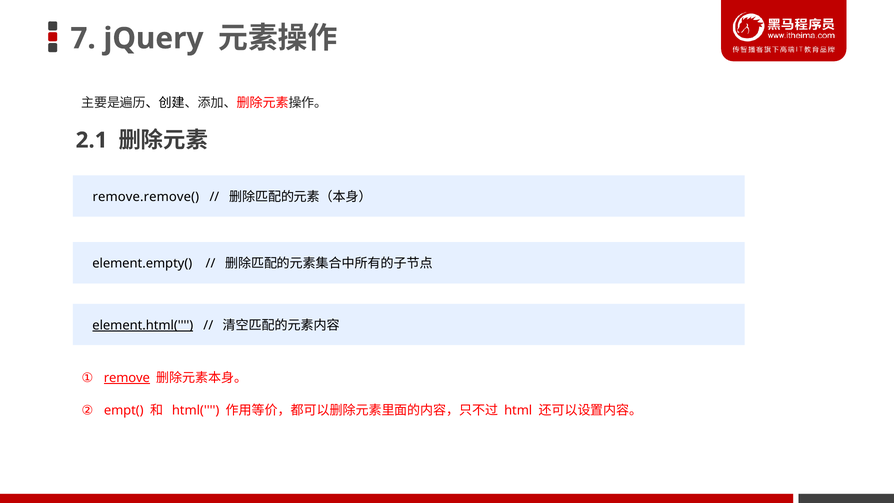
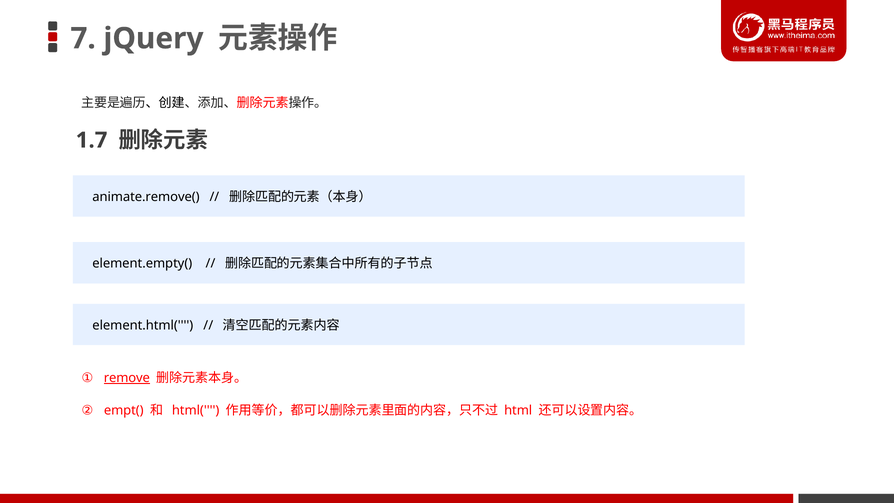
2.1: 2.1 -> 1.7 (92, 140)
remove.remove(: remove.remove( -> animate.remove( (146, 197)
element.html( underline: present -> none (143, 325)
